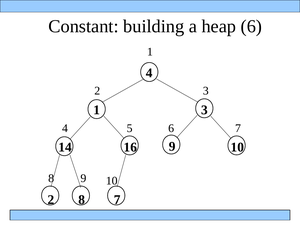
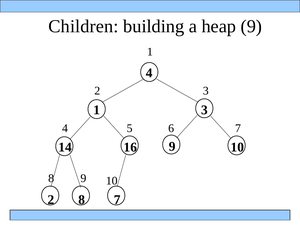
Constant: Constant -> Children (83, 26)
heap 6: 6 -> 9 (251, 26)
